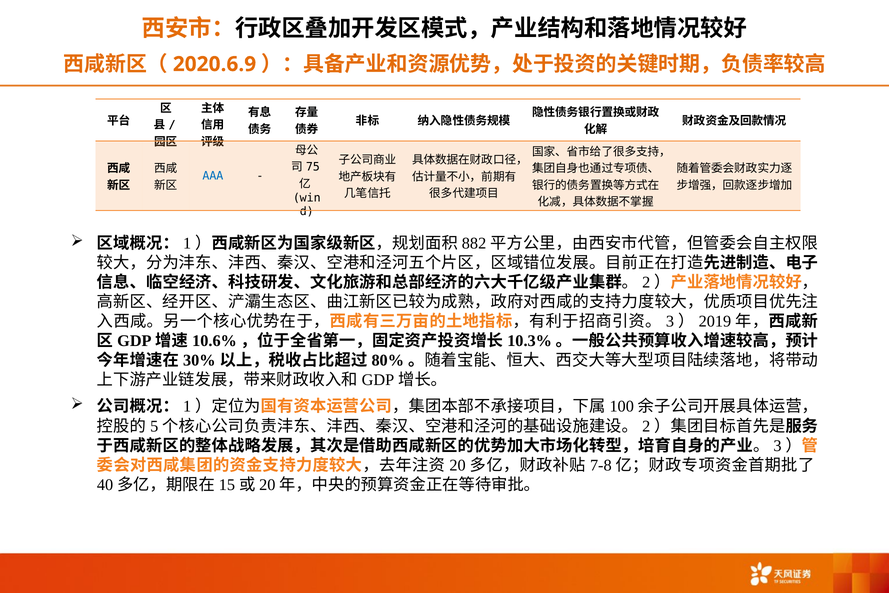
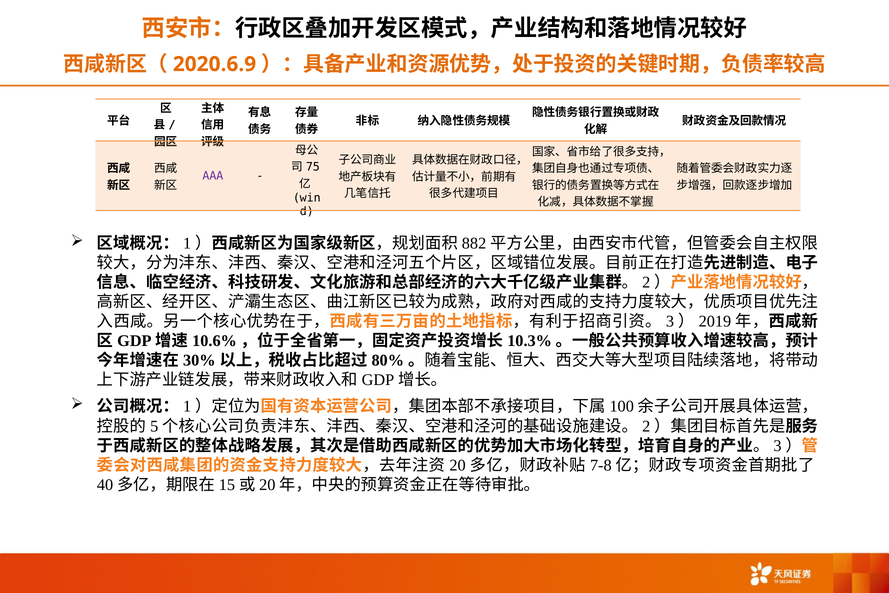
AAA colour: blue -> purple (213, 176)
